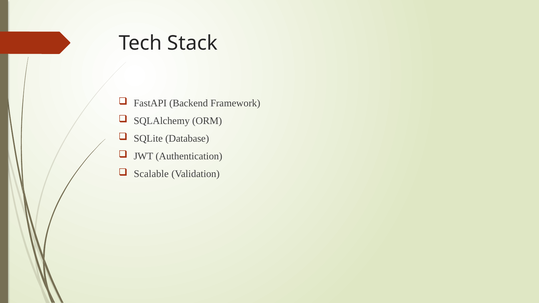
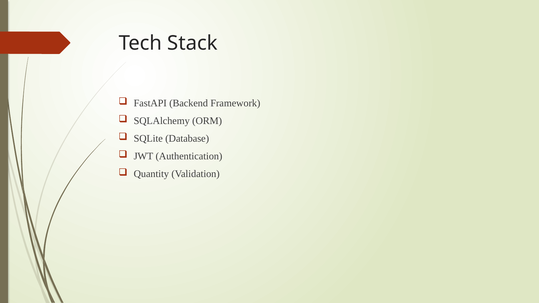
Scalable: Scalable -> Quantity (151, 174)
